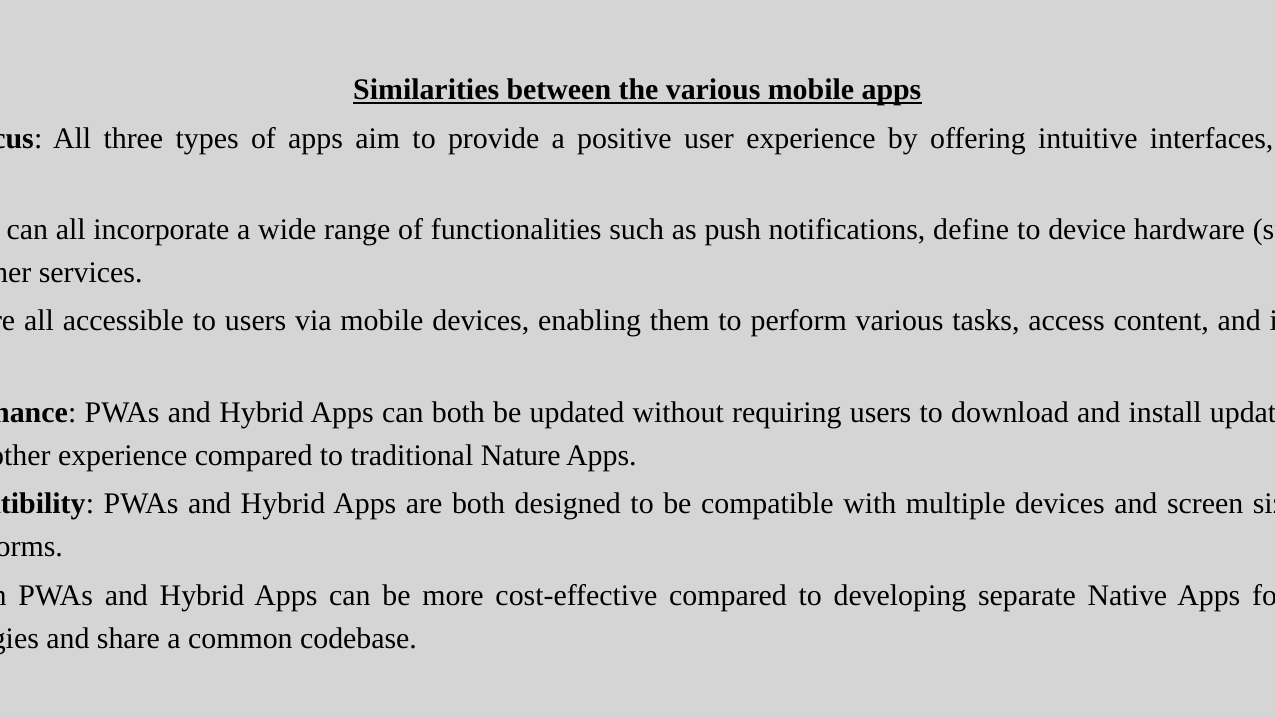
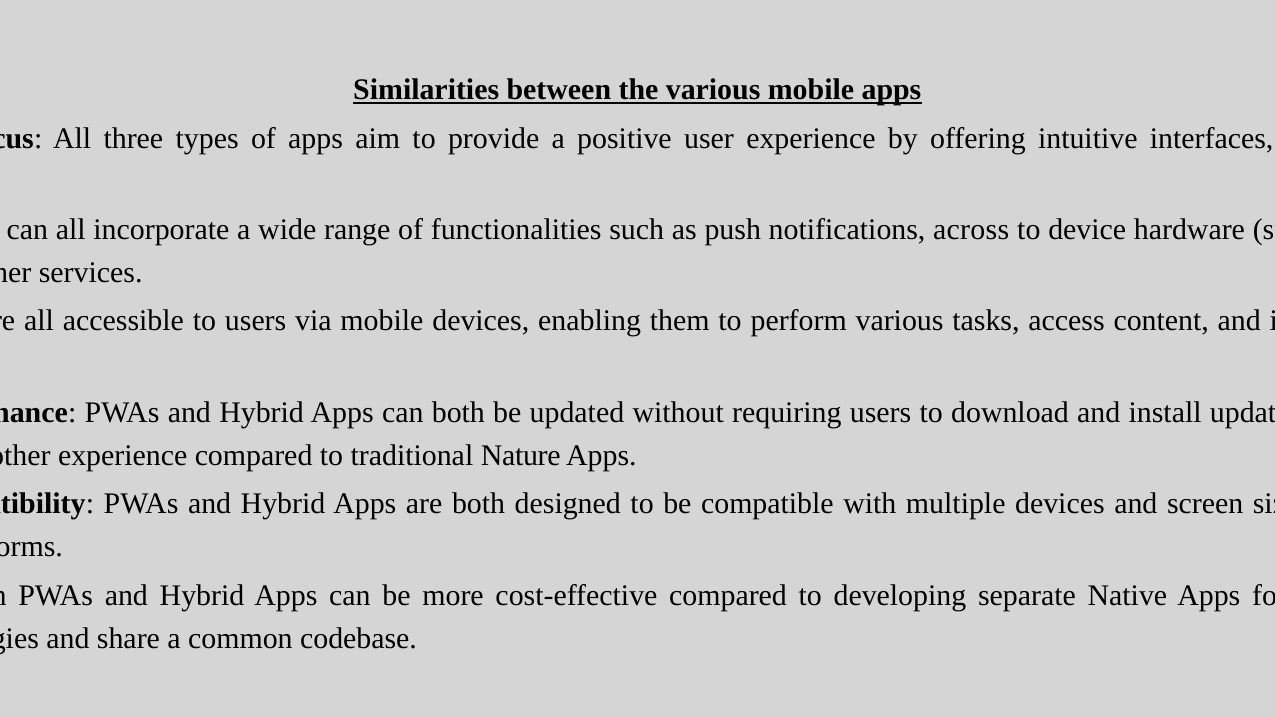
notifications define: define -> across (971, 230)
